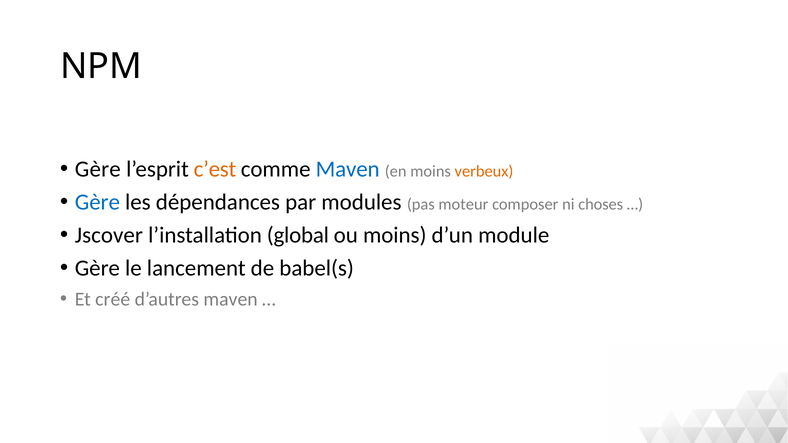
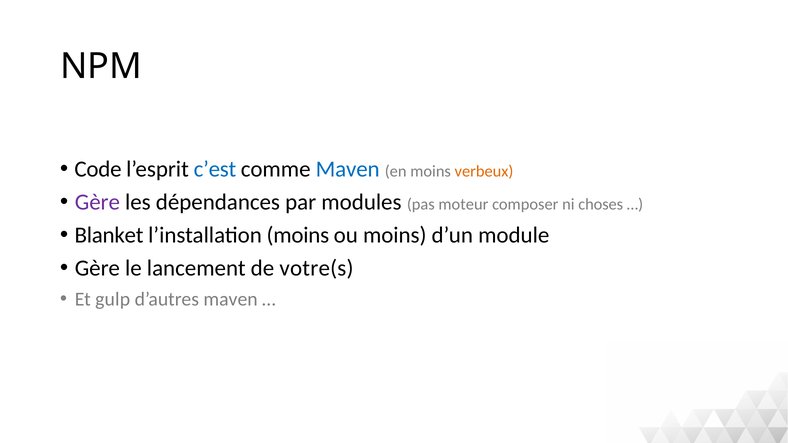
Gère: Gère -> Code (98, 169)
c’est colour: orange -> blue (215, 169)
Gère colour: blue -> purple (97, 202)
Jscover: Jscover -> Blanket (109, 235)
l’installation global: global -> moins (298, 235)
babel(s: babel(s -> votre(s (316, 268)
créé: créé -> gulp (113, 299)
